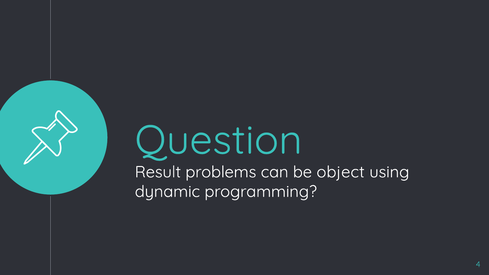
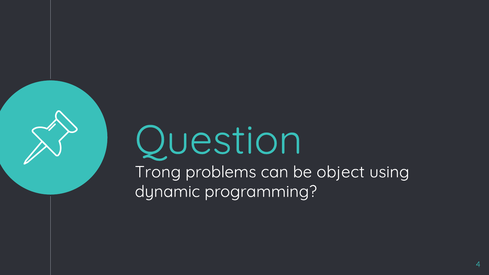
Result: Result -> Trong (158, 172)
